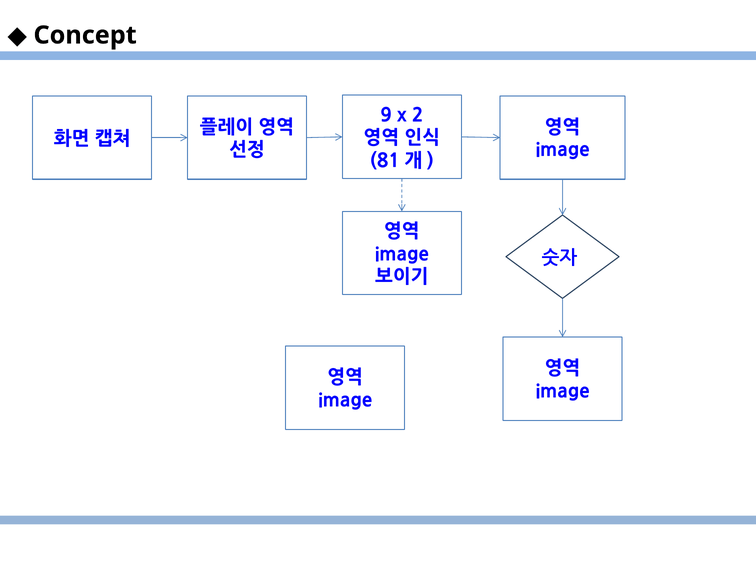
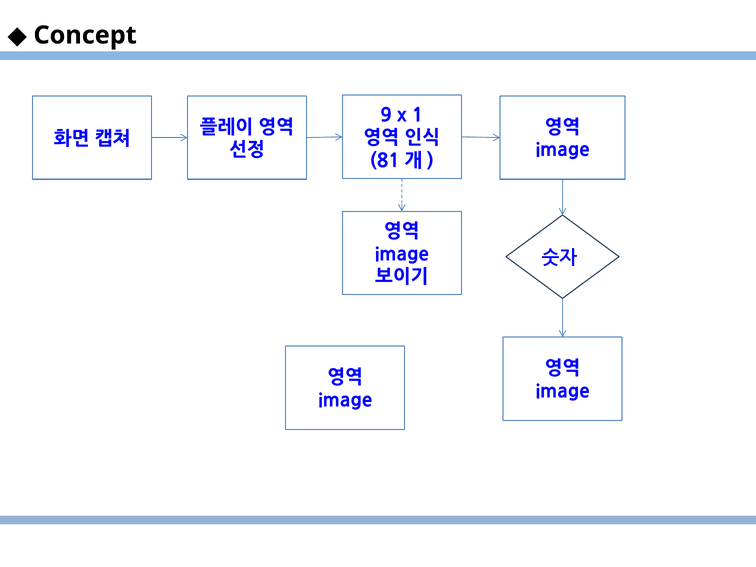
2: 2 -> 1 (418, 116)
